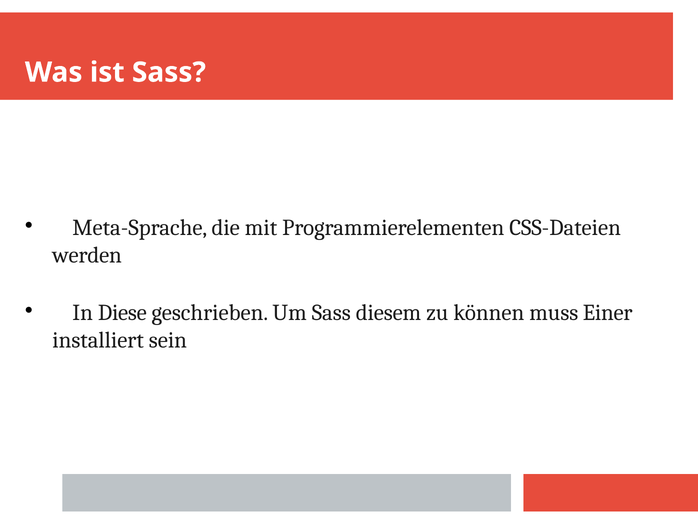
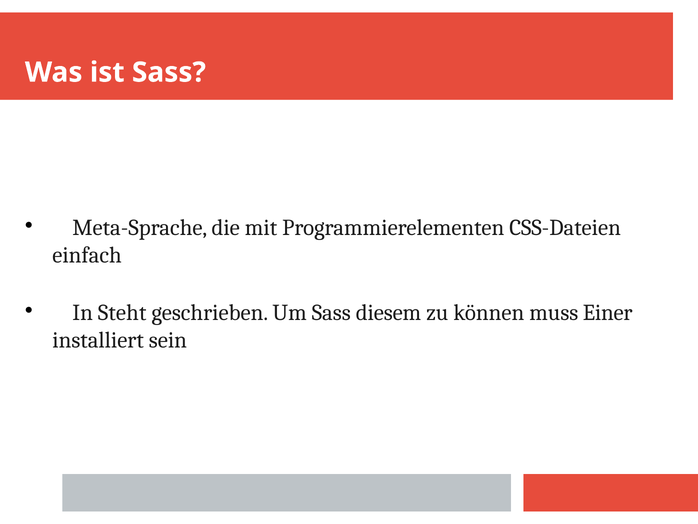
werden: werden -> einfach (87, 255)
Diese: Diese -> Steht (122, 312)
